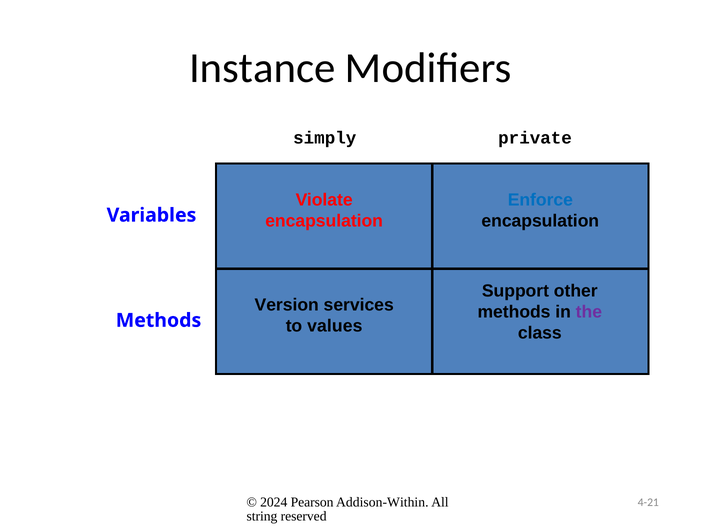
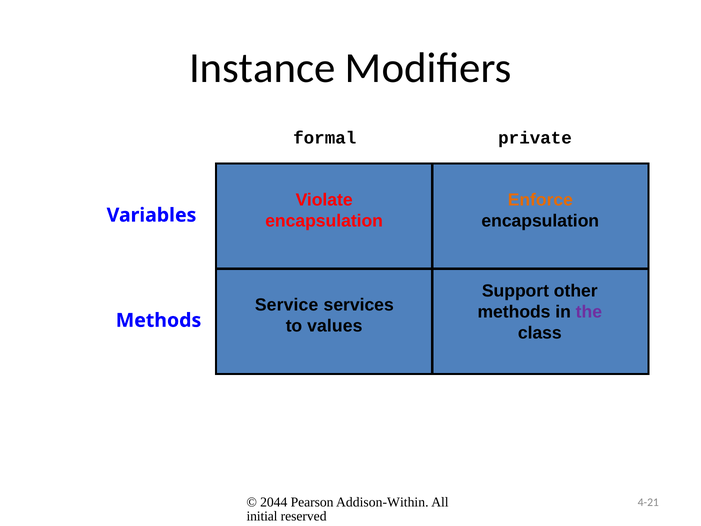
simply: simply -> formal (325, 138)
Enforce colour: blue -> orange (540, 200)
Version: Version -> Service (287, 305)
2024: 2024 -> 2044 (274, 502)
string: string -> initial (262, 516)
